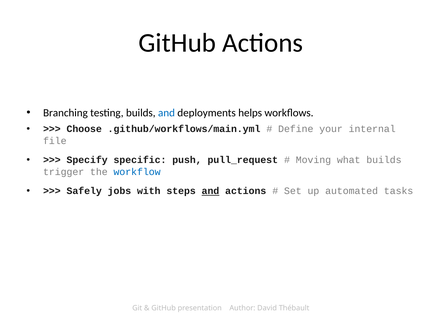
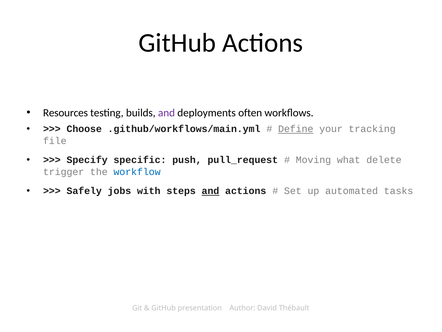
Branching: Branching -> Resources (65, 113)
and colour: blue -> purple (167, 113)
helps: helps -> often (250, 113)
Define underline: none -> present (296, 129)
internal: internal -> tracking (372, 129)
what builds: builds -> delete (384, 160)
